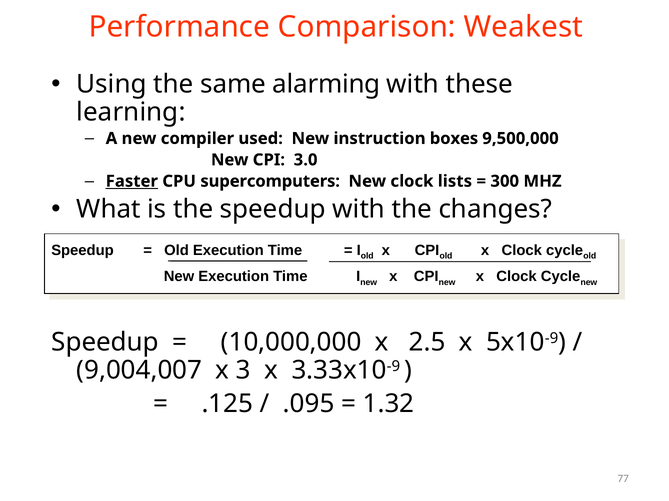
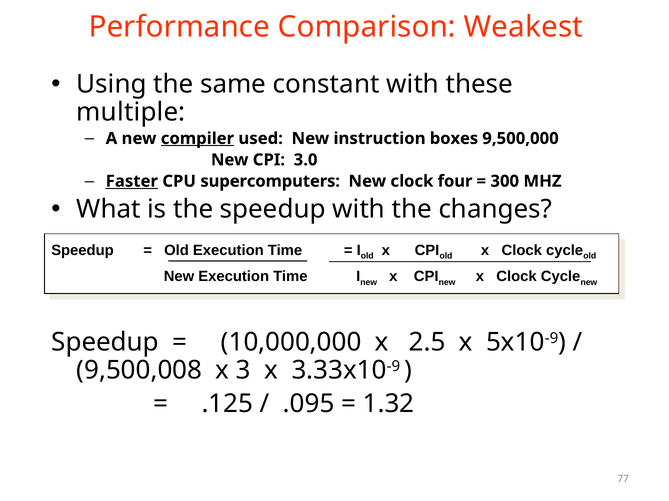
alarming: alarming -> constant (326, 84)
learning: learning -> multiple (131, 112)
compiler underline: none -> present (197, 139)
lists: lists -> four (455, 181)
9,004,007: 9,004,007 -> 9,500,008 (139, 371)
